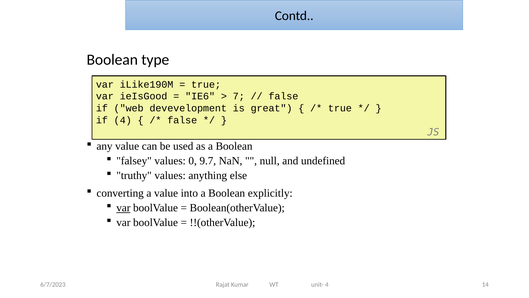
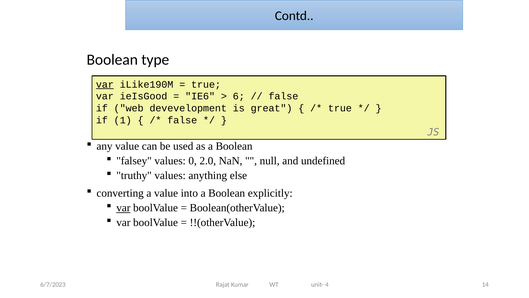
var underline: none -> present (105, 84)
7: 7 -> 6 (239, 96)
if 4: 4 -> 1 (123, 120)
9.7: 9.7 -> 2.0 (208, 161)
